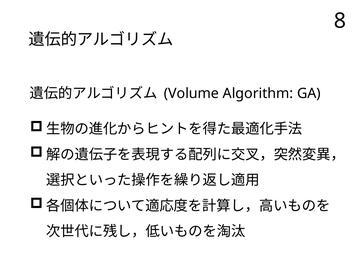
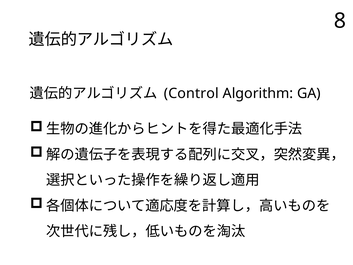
Volume: Volume -> Control (191, 93)
